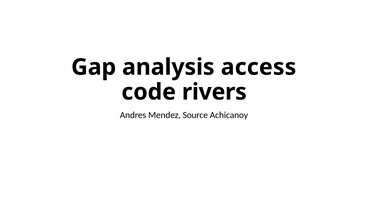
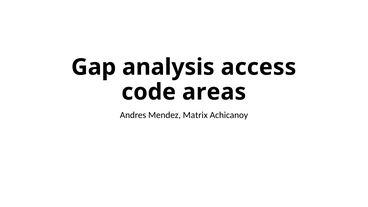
rivers: rivers -> areas (214, 92)
Source: Source -> Matrix (195, 115)
